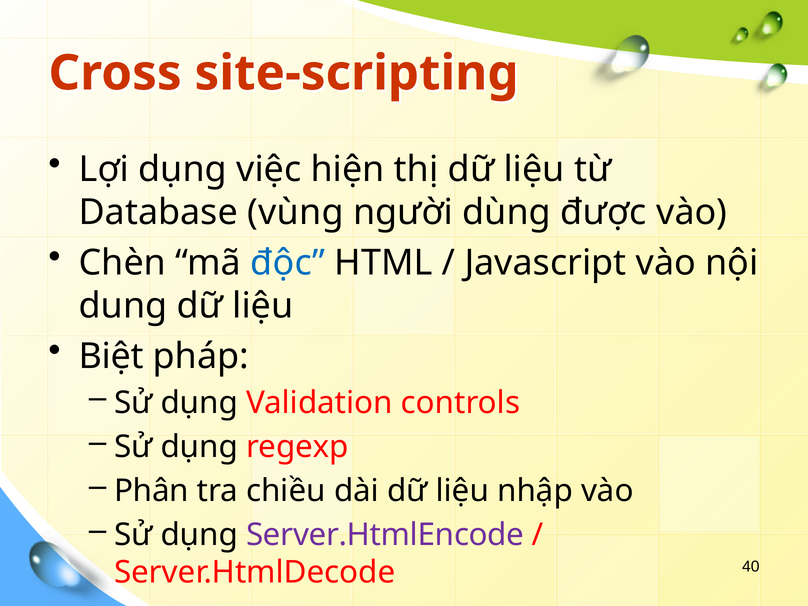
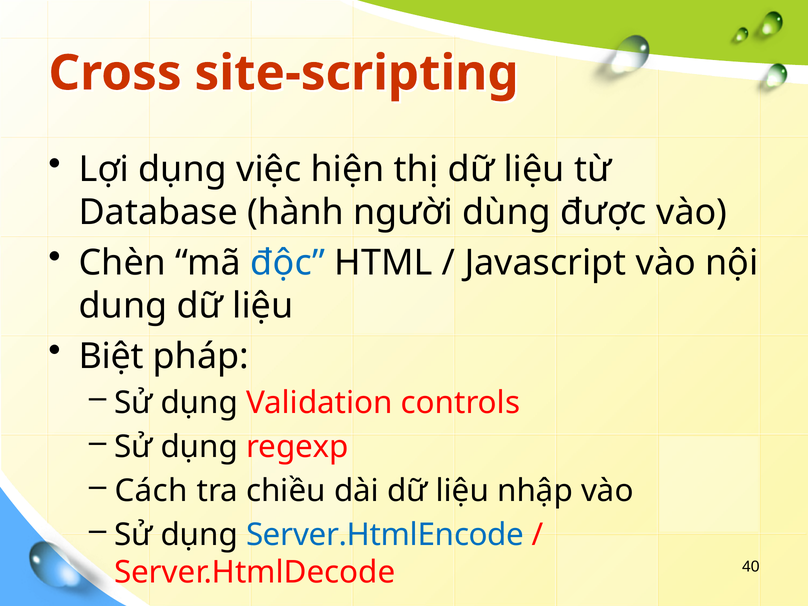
vùng: vùng -> hành (296, 213)
Phân: Phân -> Cách (151, 491)
Server.HtmlEncode colour: purple -> blue (385, 535)
